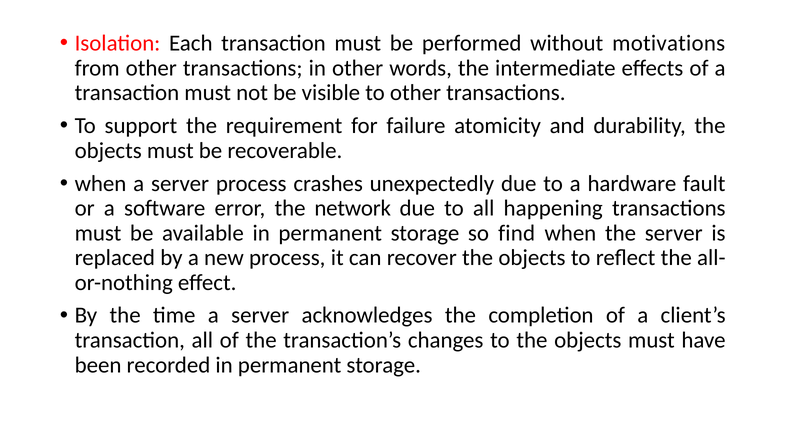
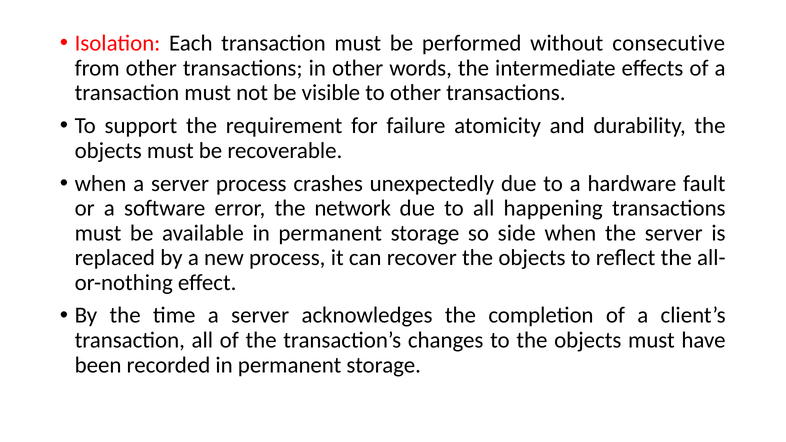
motivations: motivations -> consecutive (669, 43)
find: find -> side (517, 233)
